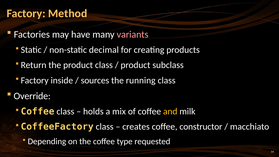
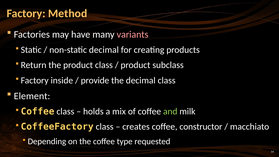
sources: sources -> provide (95, 80)
the running: running -> decimal (141, 80)
Override: Override -> Element (32, 96)
and colour: yellow -> light green (170, 111)
